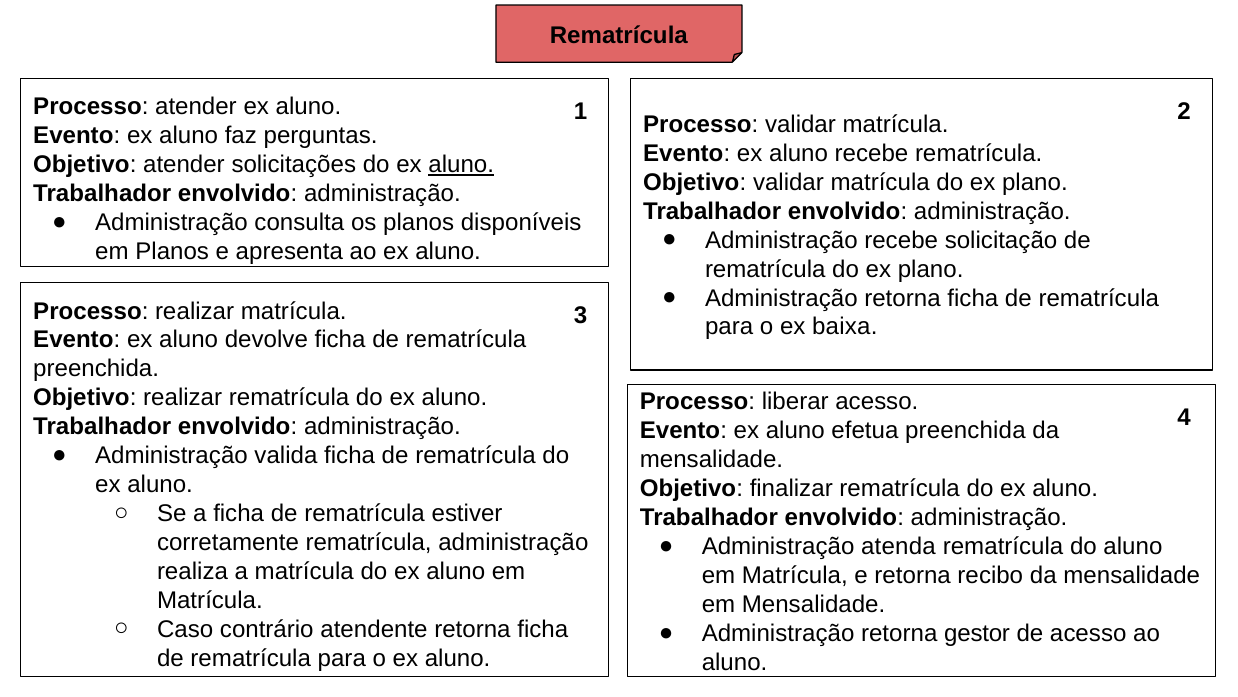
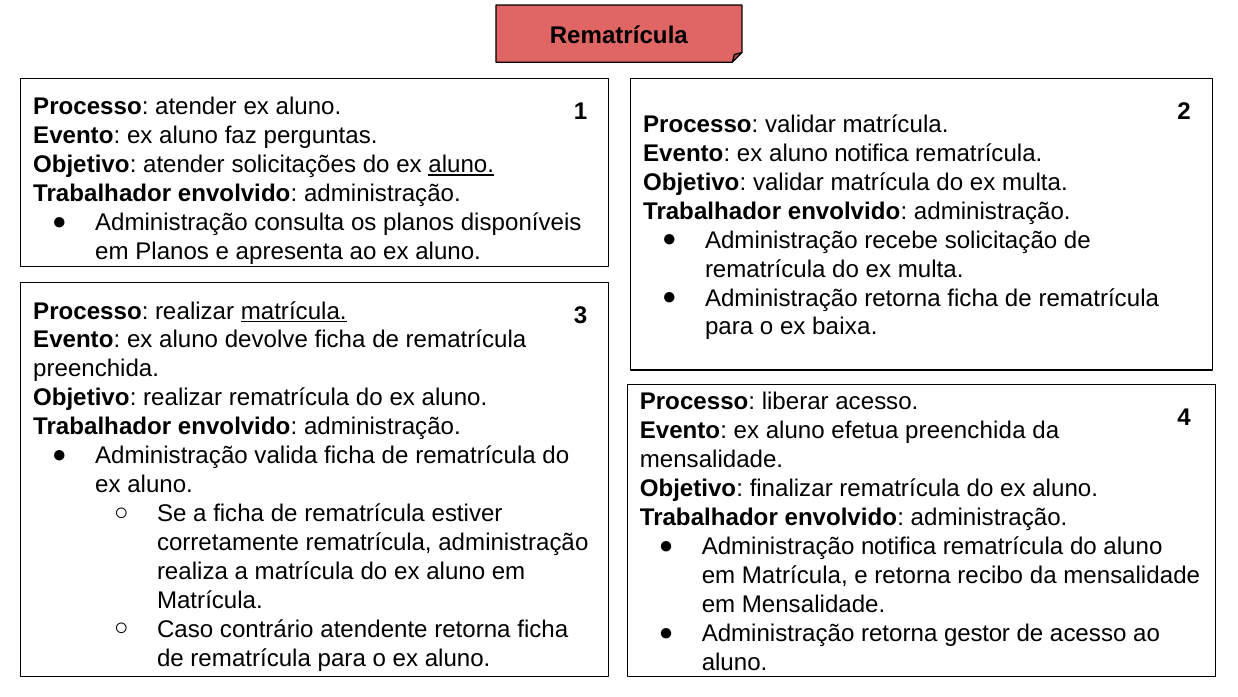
aluno recebe: recebe -> notifica (872, 153)
matrícula do ex plano: plano -> multa (1035, 182)
rematrícula do ex plano: plano -> multa (931, 269)
matrícula underline: none -> present (294, 311)
Administração atenda: atenda -> notifica (899, 546)
